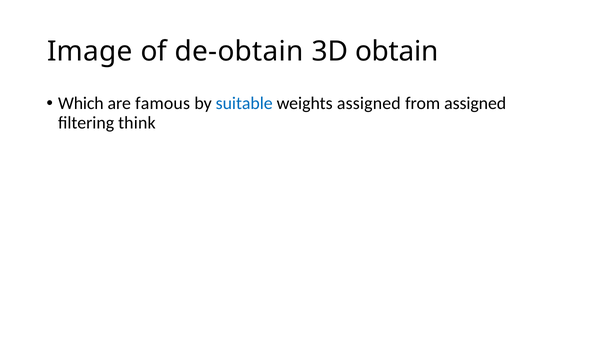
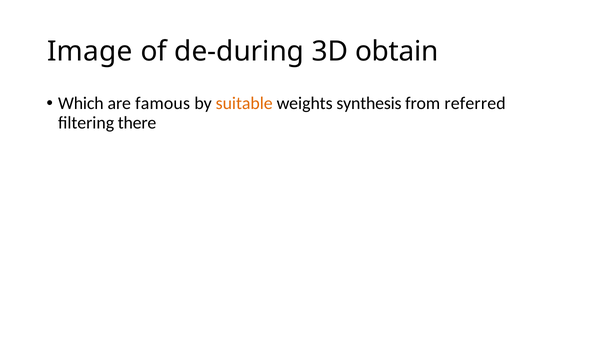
de-obtain: de-obtain -> de-during (239, 51)
suitable colour: blue -> orange (244, 103)
weights assigned: assigned -> synthesis (369, 103)
from assigned: assigned -> referred (475, 103)
think: think -> there (137, 123)
